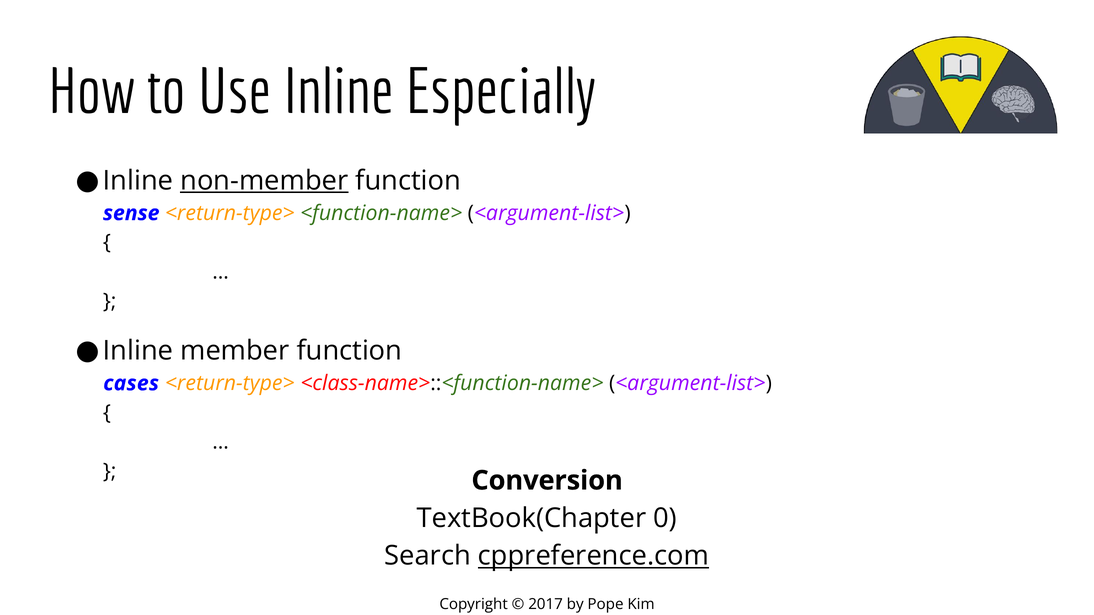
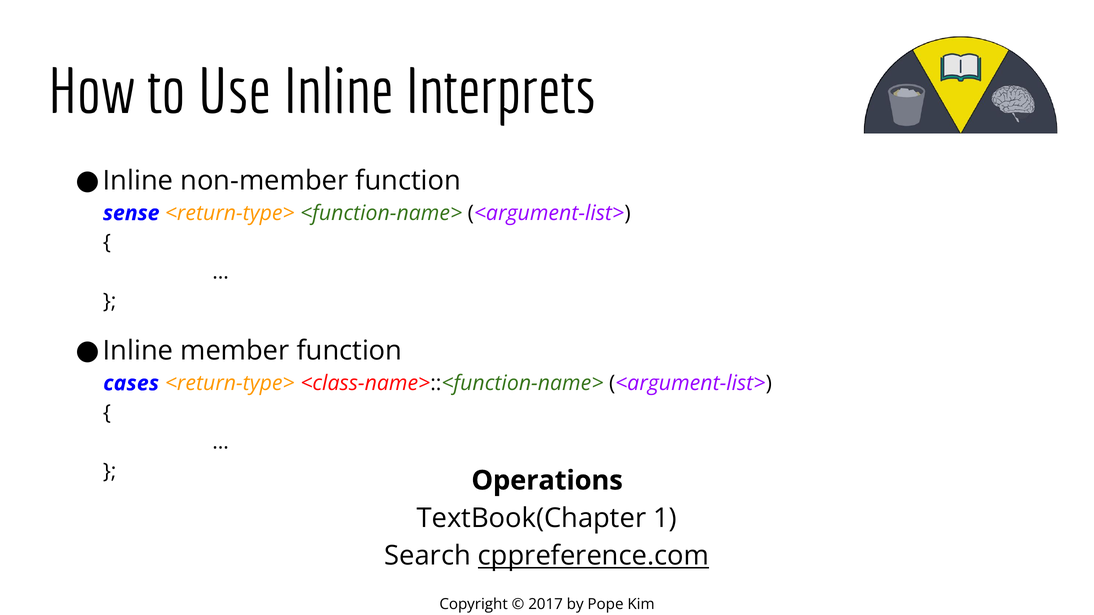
Especially: Especially -> Interprets (501, 92)
non-member underline: present -> none (264, 181)
Conversion: Conversion -> Operations (547, 481)
0: 0 -> 1 (665, 519)
